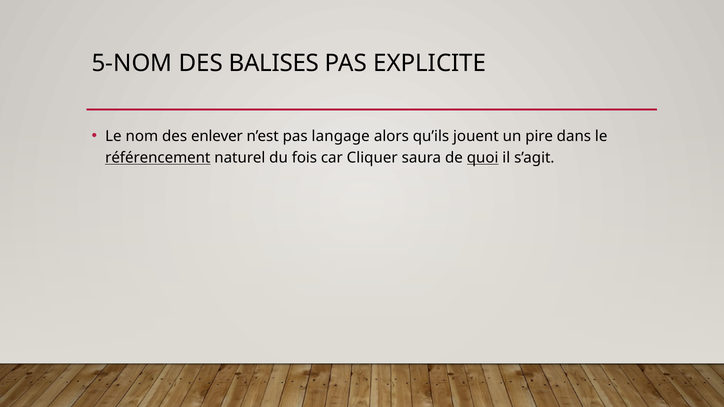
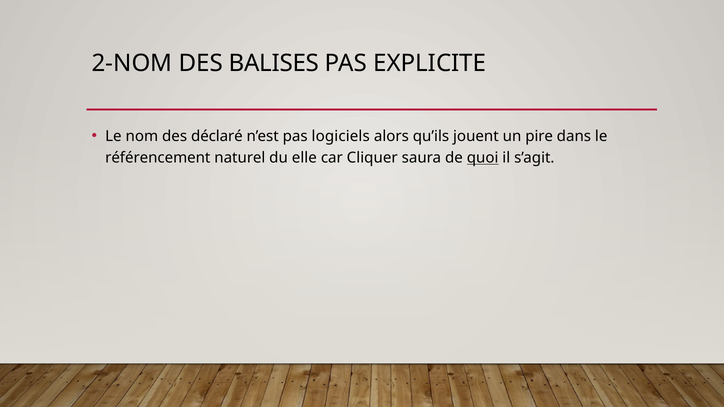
5-NOM: 5-NOM -> 2-NOM (132, 63)
enlever: enlever -> déclaré (217, 136)
langage: langage -> logiciels (341, 136)
référencement underline: present -> none (158, 158)
fois: fois -> elle (304, 158)
